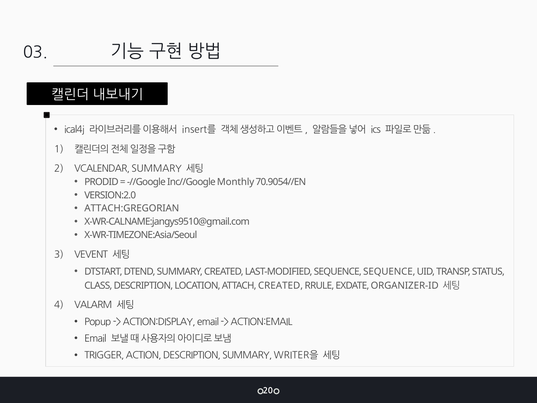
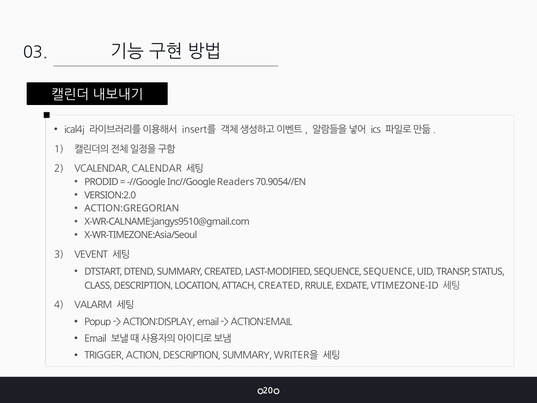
VCALENDAR SUMMARY: SUMMARY -> CALENDAR (157, 169)
Monthly: Monthly -> Readers (236, 182)
ATTACH:GREGORIAN: ATTACH:GREGORIAN -> ACTION:GREGORIAN (132, 208)
ORGANIZER-ID: ORGANIZER-ID -> VTIMEZONE-ID (405, 285)
